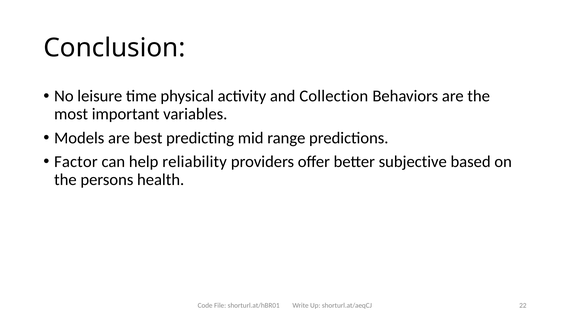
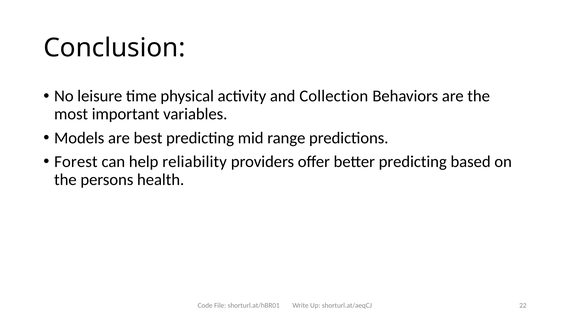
Factor: Factor -> Forest (76, 162)
better subjective: subjective -> predicting (413, 162)
